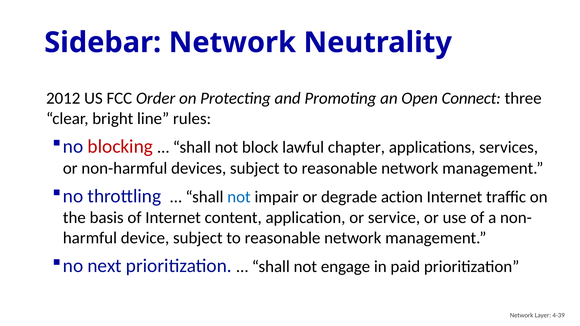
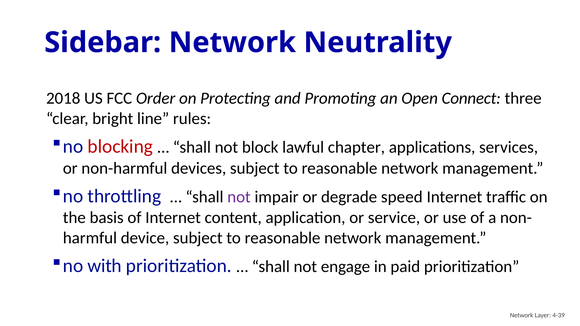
2012: 2012 -> 2018 (63, 98)
not colour: blue -> purple (239, 197)
action: action -> speed (402, 197)
next: next -> with (105, 266)
